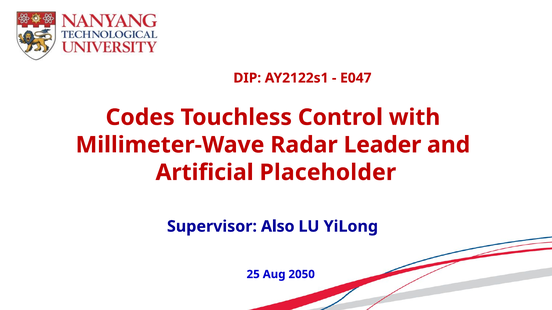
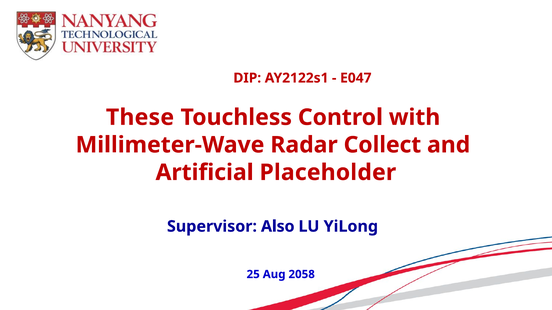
Codes: Codes -> These (140, 118)
Leader: Leader -> Collect (382, 145)
2050: 2050 -> 2058 (302, 275)
